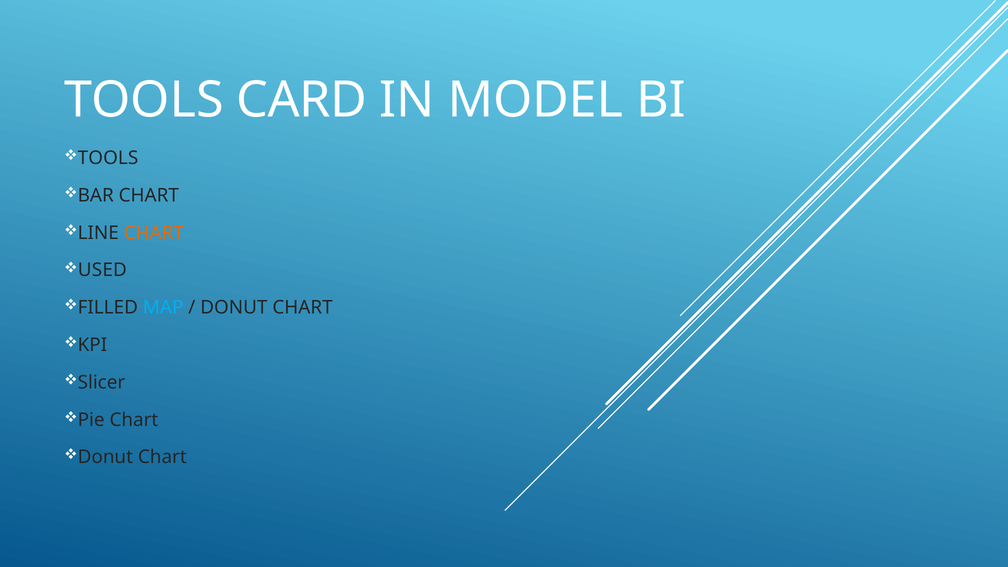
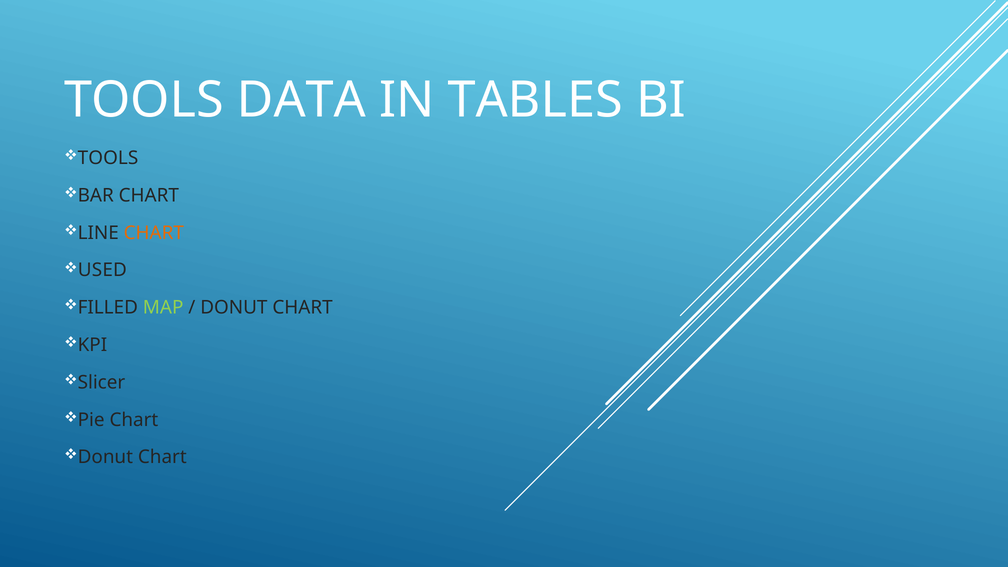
CARD: CARD -> DATA (301, 100)
MODEL: MODEL -> TABLES (535, 100)
MAP colour: light blue -> light green (163, 308)
